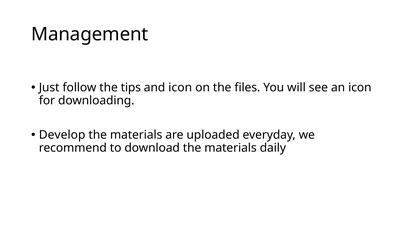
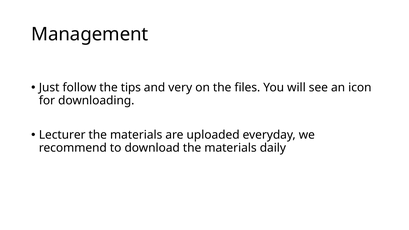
and icon: icon -> very (180, 88)
Develop: Develop -> Lecturer (62, 135)
